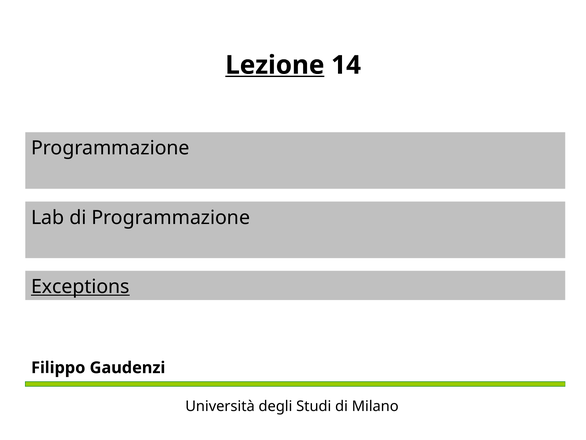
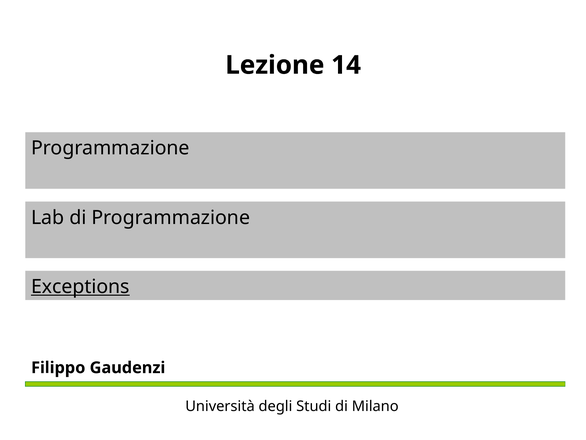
Lezione underline: present -> none (275, 65)
